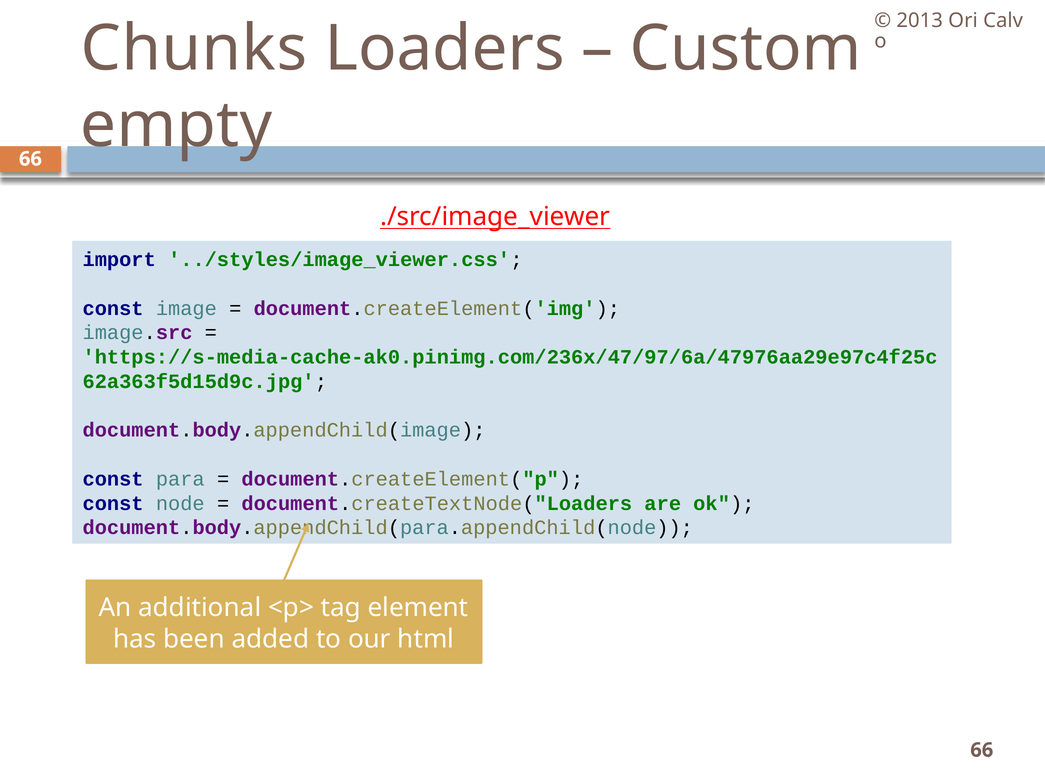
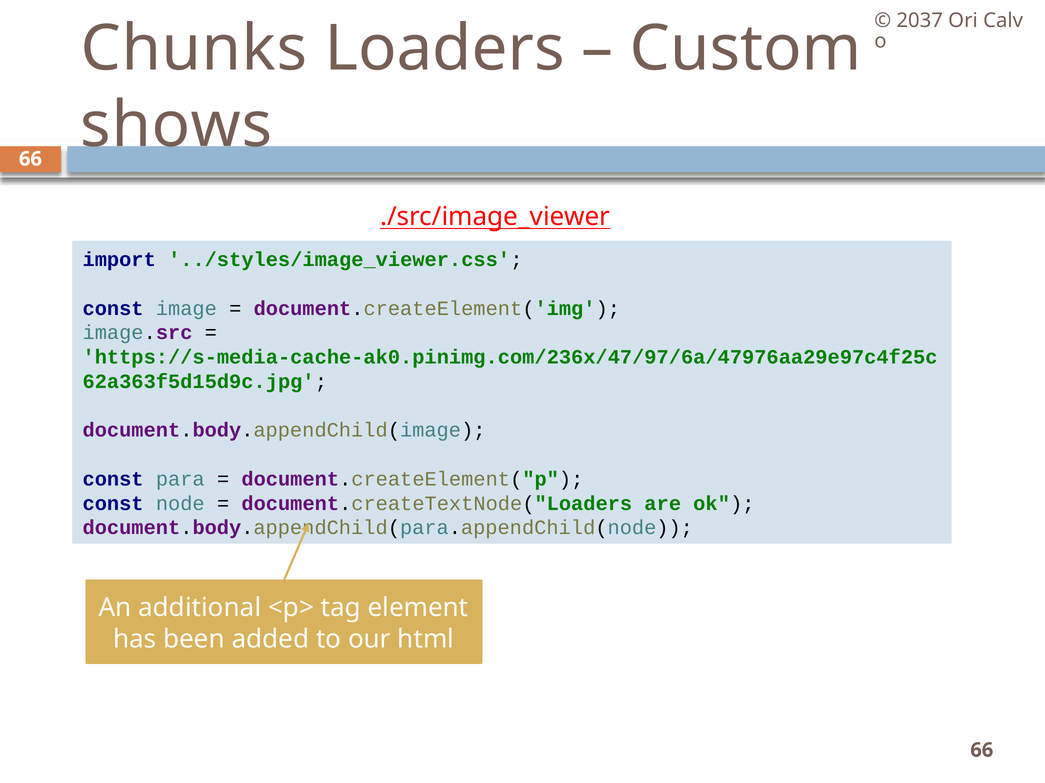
2013: 2013 -> 2037 (920, 21)
empty: empty -> shows (176, 125)
